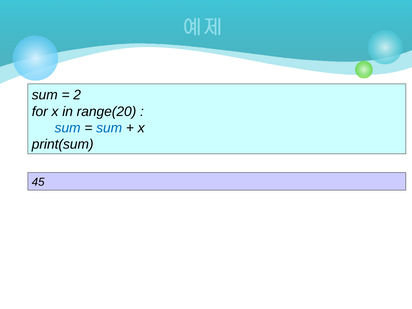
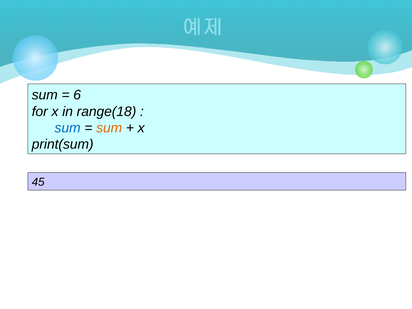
2: 2 -> 6 (77, 95)
range(20: range(20 -> range(18 (107, 111)
sum colour: blue -> orange (109, 128)
